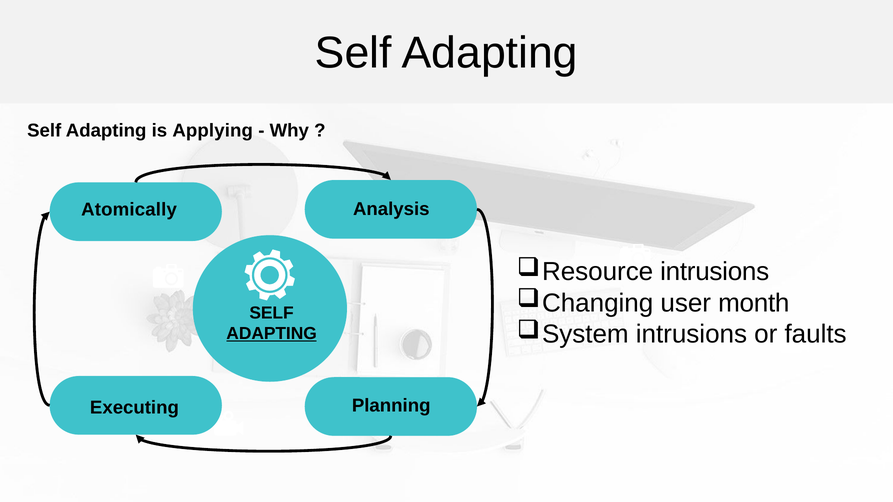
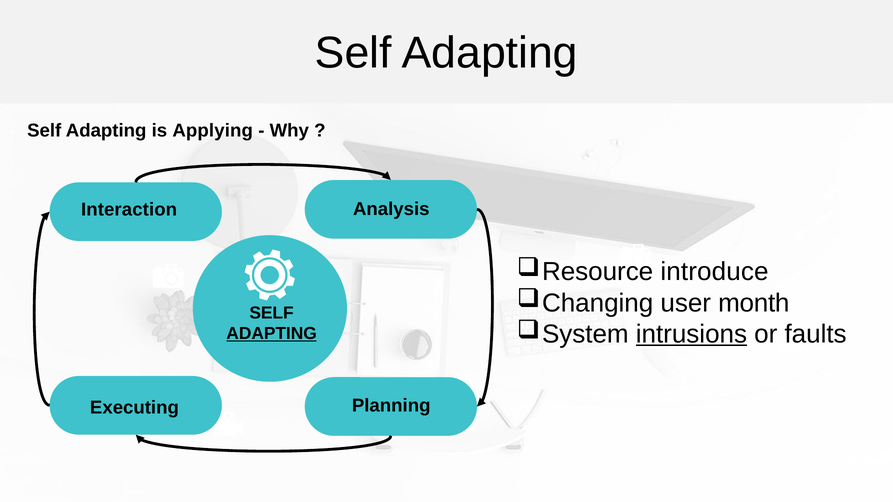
Atomically: Atomically -> Interaction (129, 210)
intrusions: intrusions -> introduce (714, 272)
intrusions underline: none -> present (691, 334)
